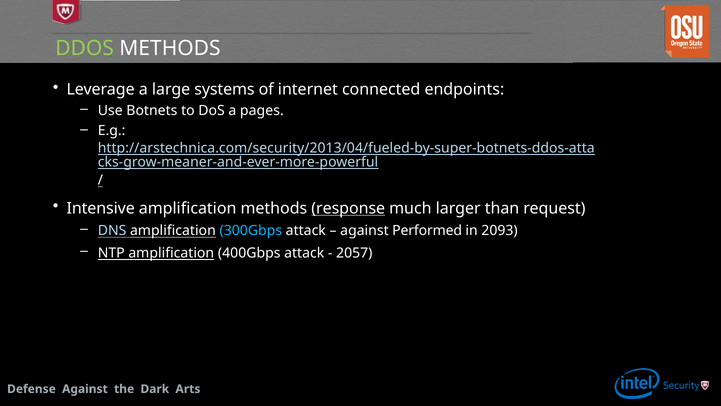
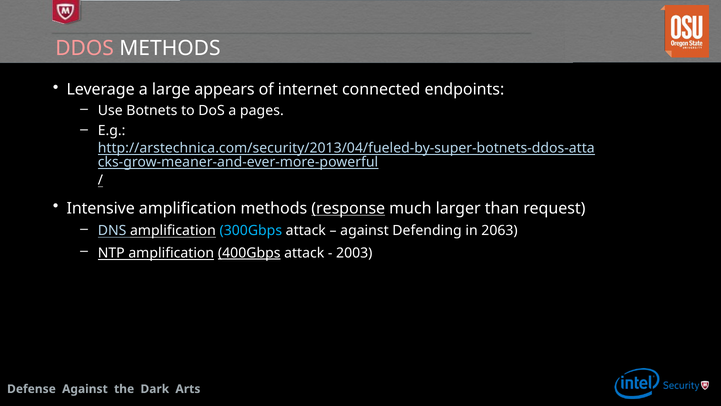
DDOS colour: light green -> pink (85, 48)
systems: systems -> appears (224, 90)
Performed: Performed -> Defending (427, 230)
2093: 2093 -> 2063 (500, 230)
400Gbps underline: none -> present (249, 253)
2057: 2057 -> 2003 (354, 253)
